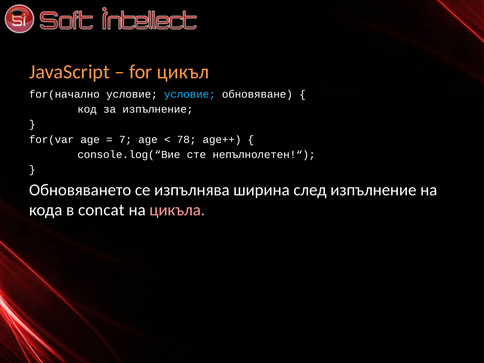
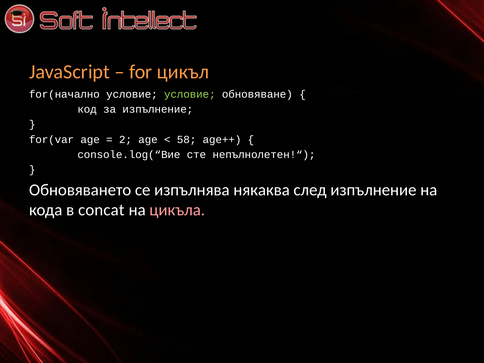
условие colour: light blue -> light green (190, 94)
7: 7 -> 2 (126, 139)
78: 78 -> 58 (187, 139)
ширина: ширина -> някаква (262, 190)
